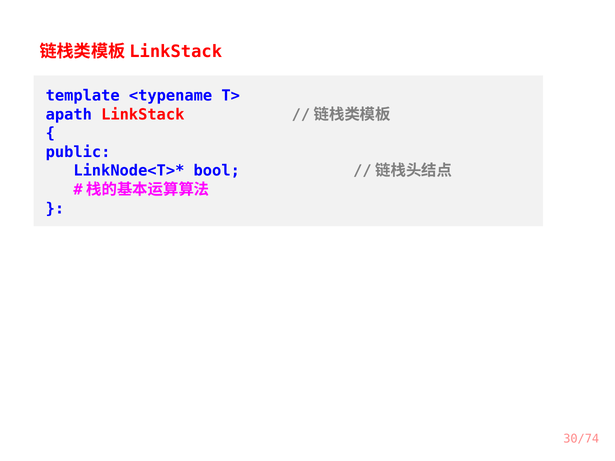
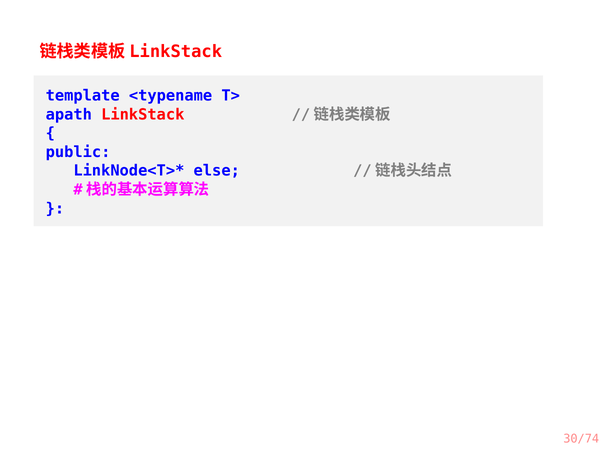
bool: bool -> else (217, 171)
